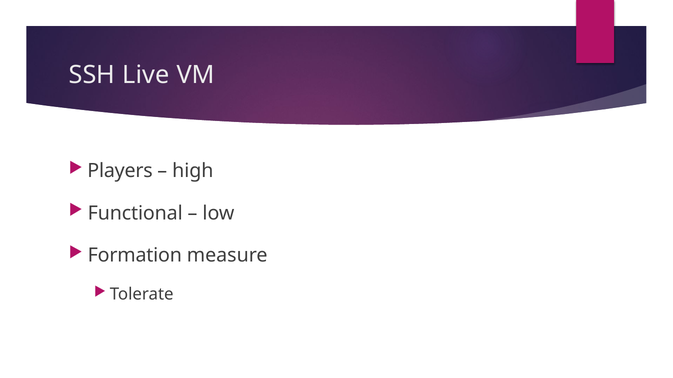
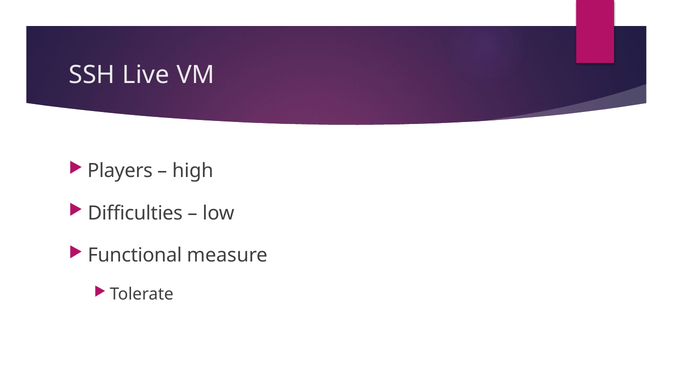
Functional: Functional -> Difficulties (135, 213)
Formation: Formation -> Functional (135, 256)
